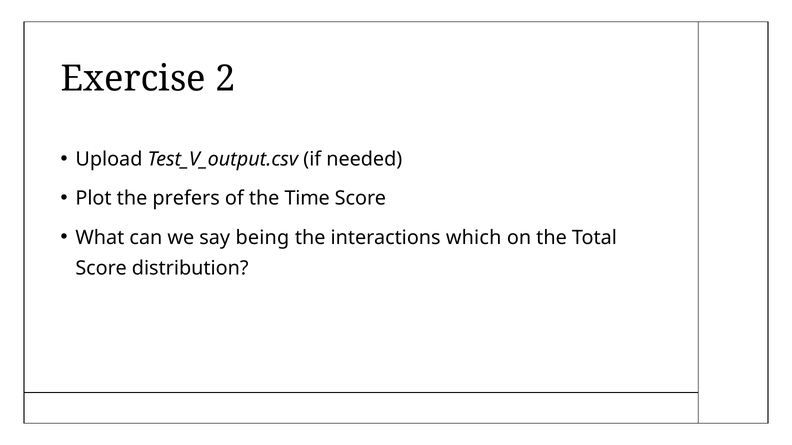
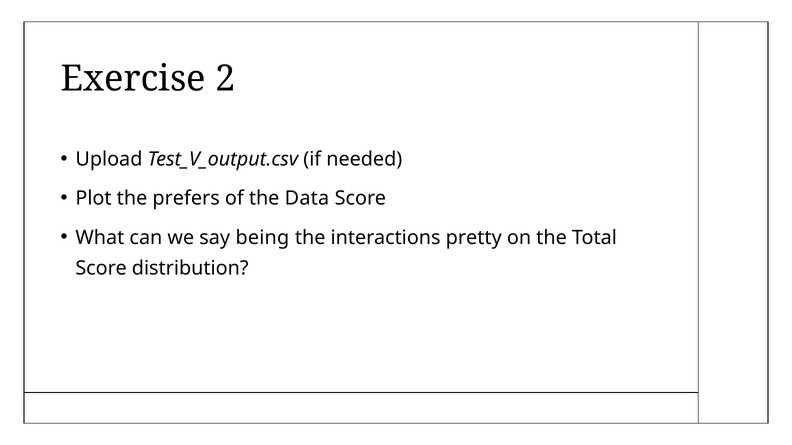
Time: Time -> Data (307, 199)
which: which -> pretty (474, 238)
